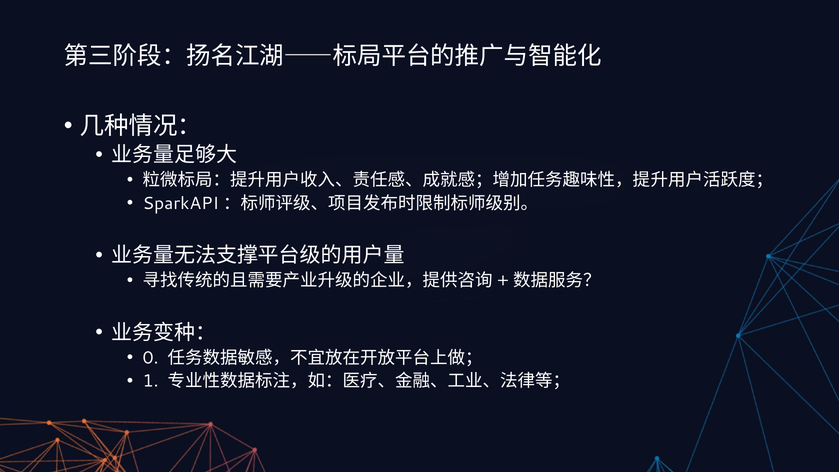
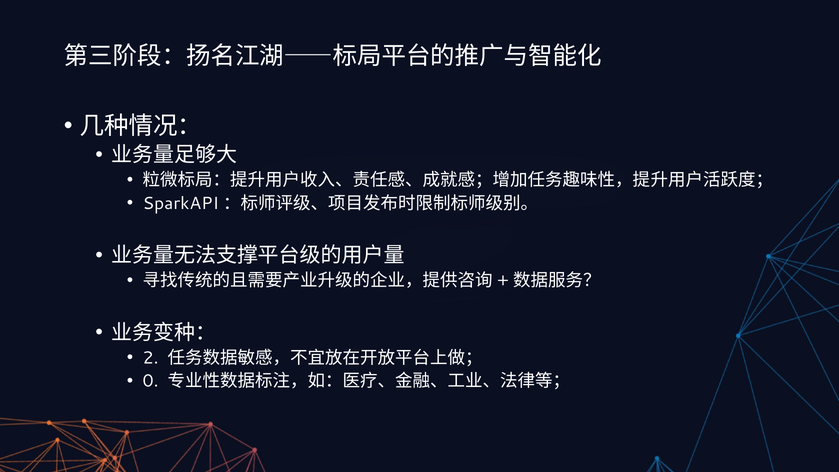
0: 0 -> 2 (151, 358)
1: 1 -> 0 (151, 381)
